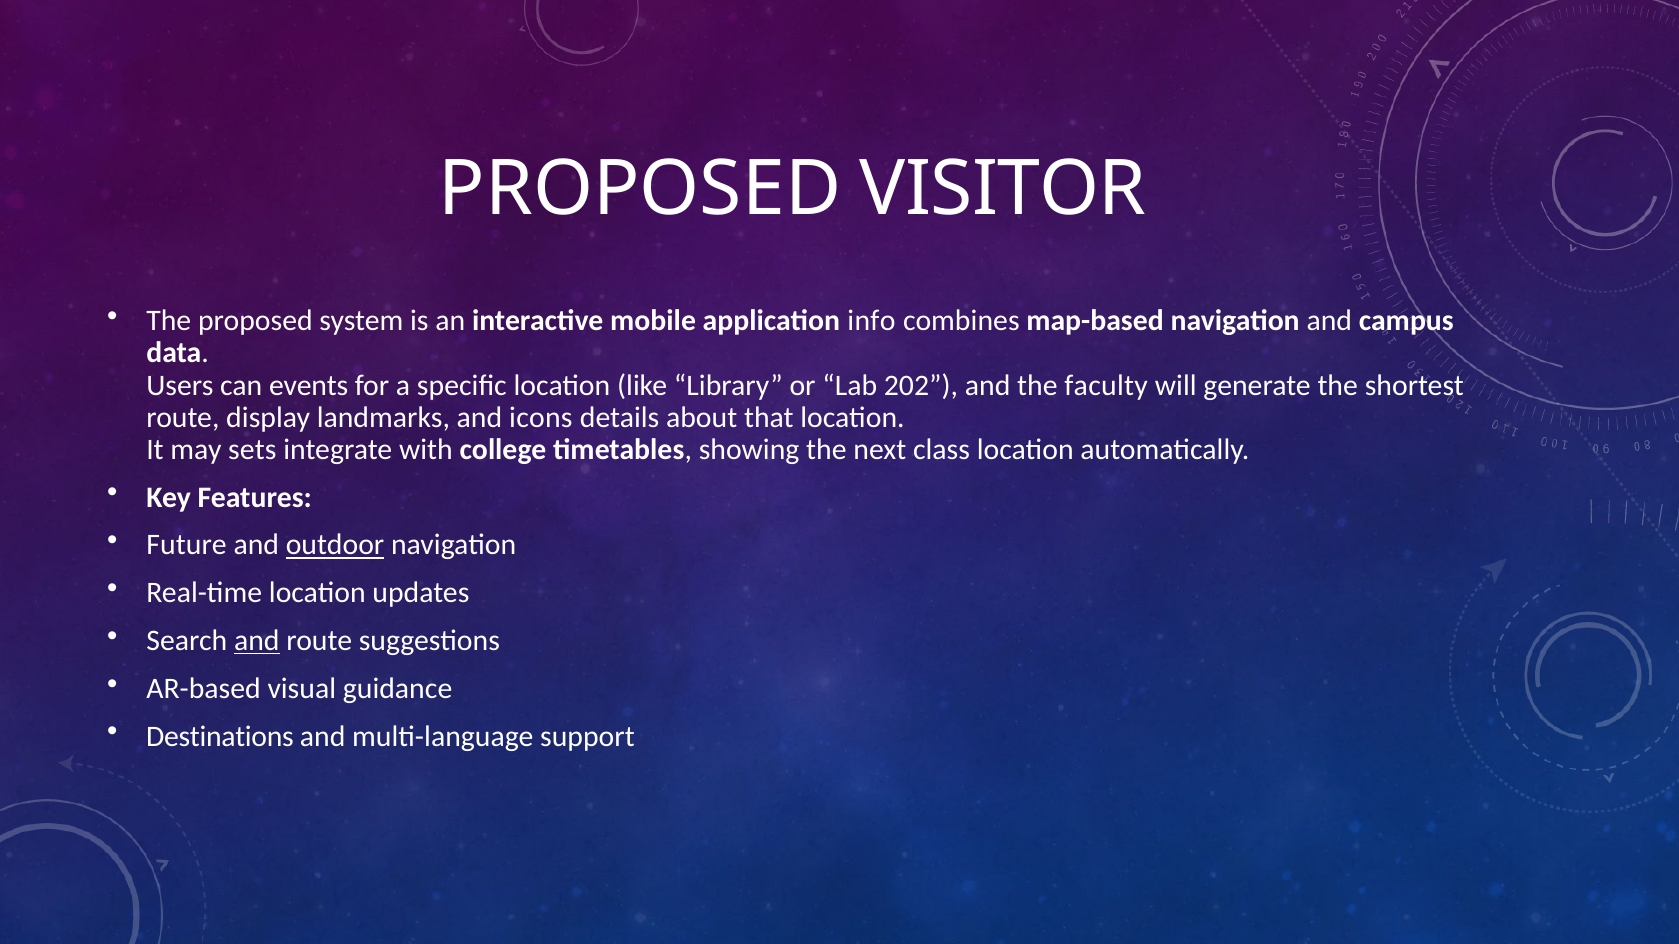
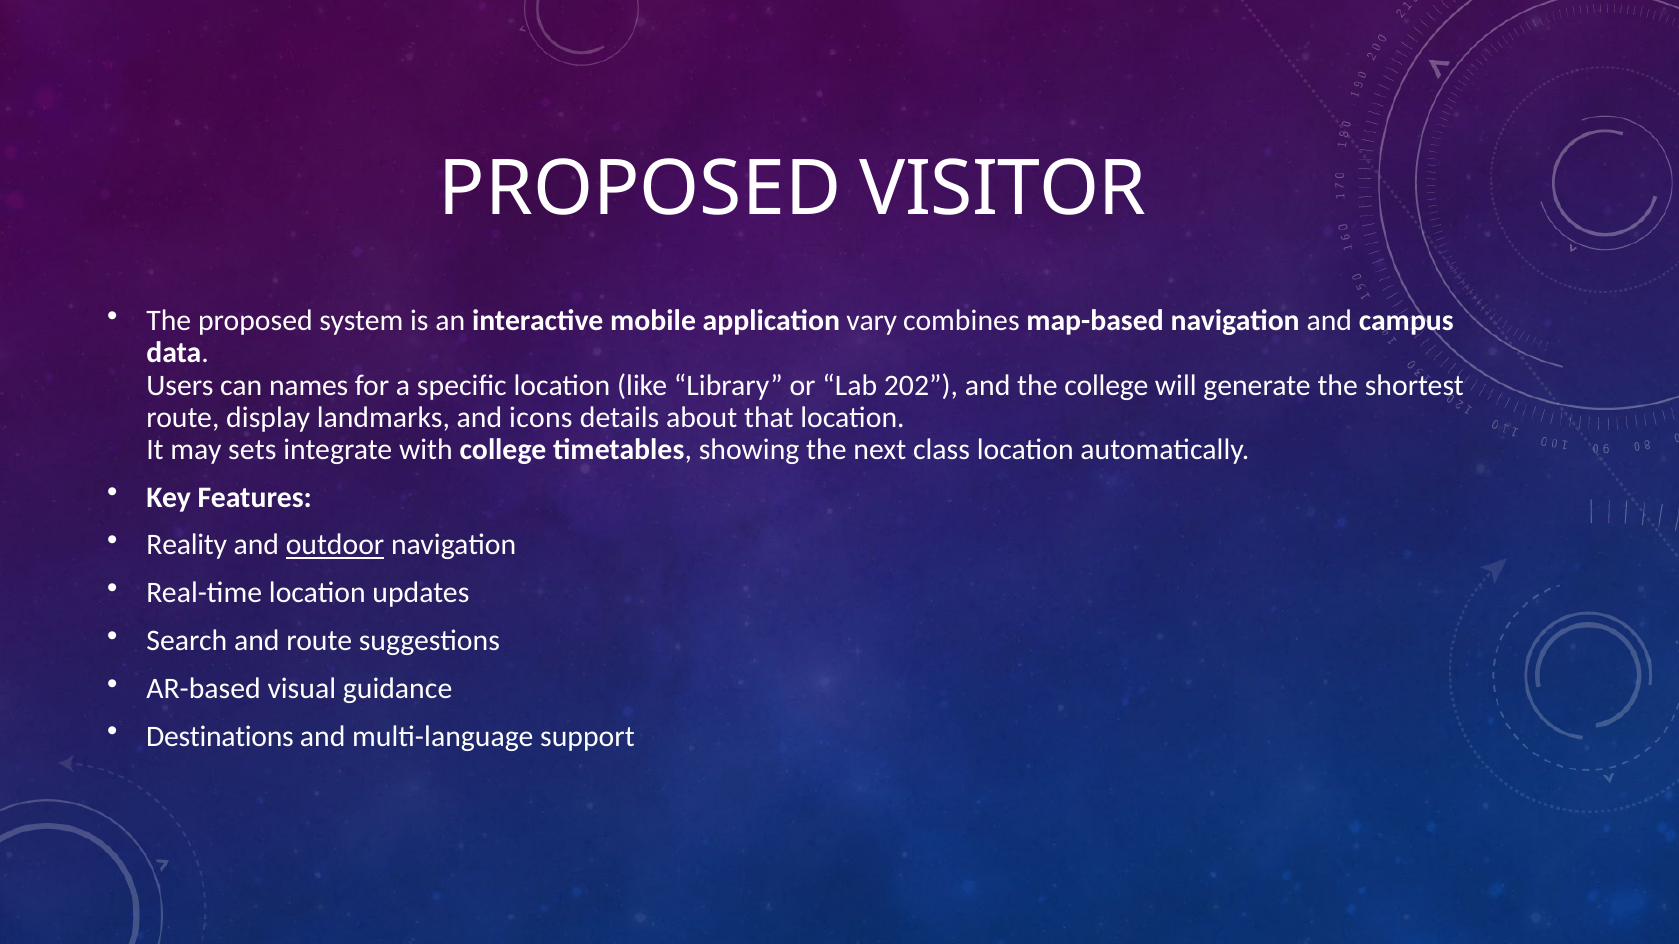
info: info -> vary (872, 321)
events: events -> names (309, 385)
the faculty: faculty -> college (1106, 385)
Future: Future -> Reality (187, 545)
and underline: present -> none (257, 641)
